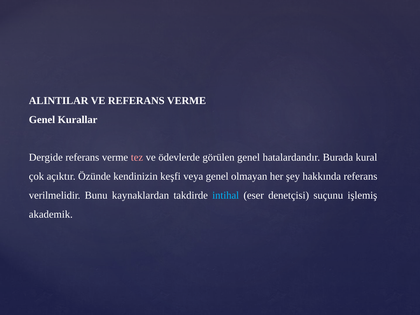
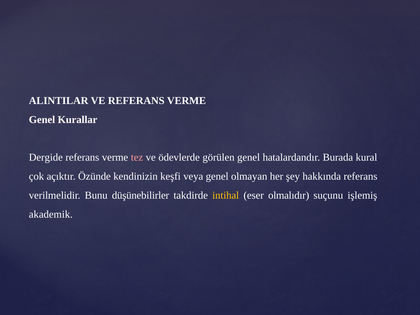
kaynaklardan: kaynaklardan -> düşünebilirler (141, 195)
intihal colour: light blue -> yellow (226, 195)
denetçisi: denetçisi -> olmalıdır (289, 195)
